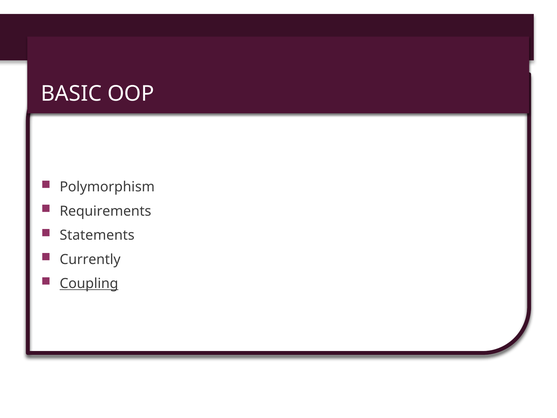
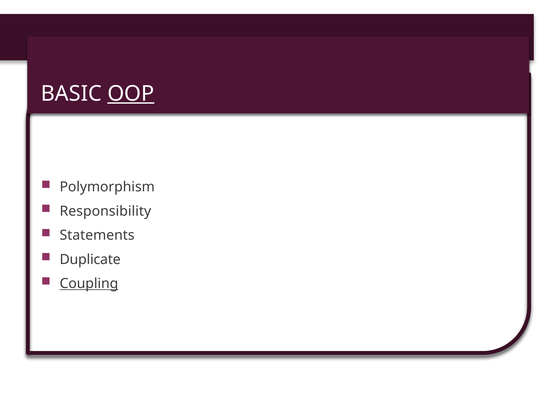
OOP underline: none -> present (131, 94)
Requirements: Requirements -> Responsibility (105, 211)
Currently: Currently -> Duplicate (90, 259)
